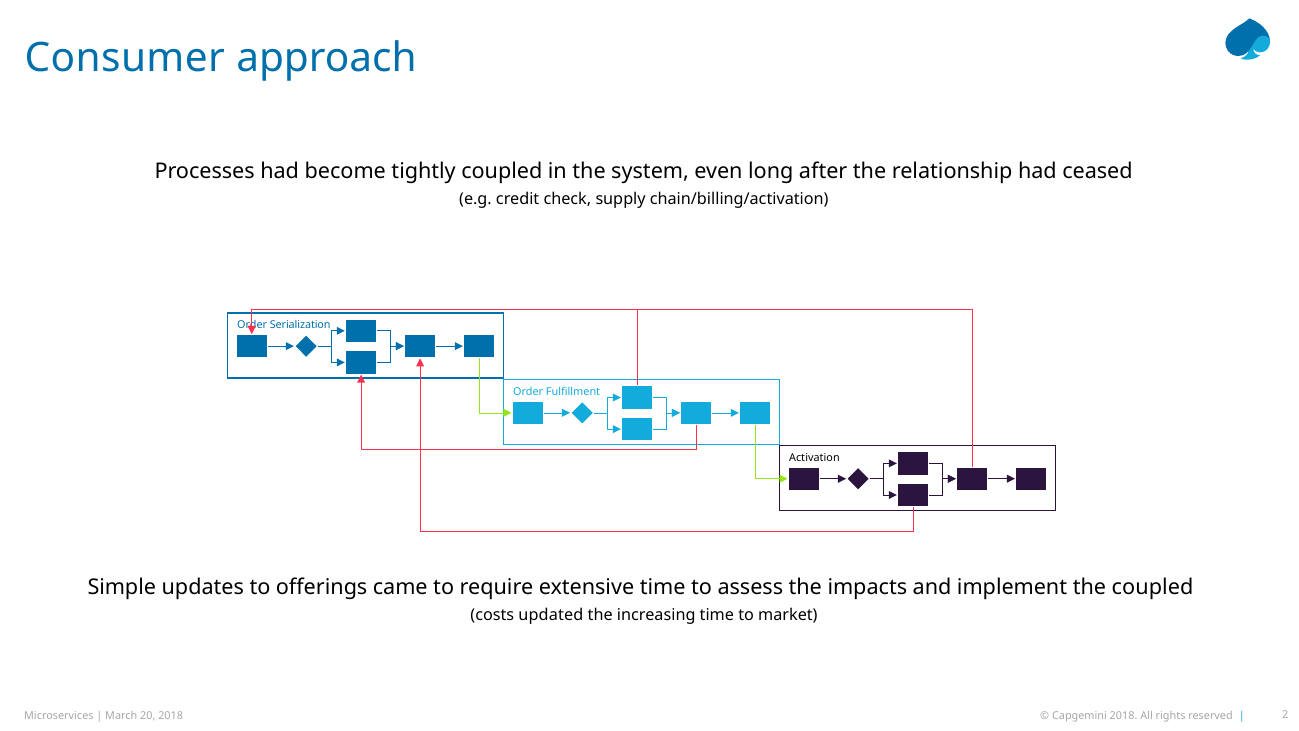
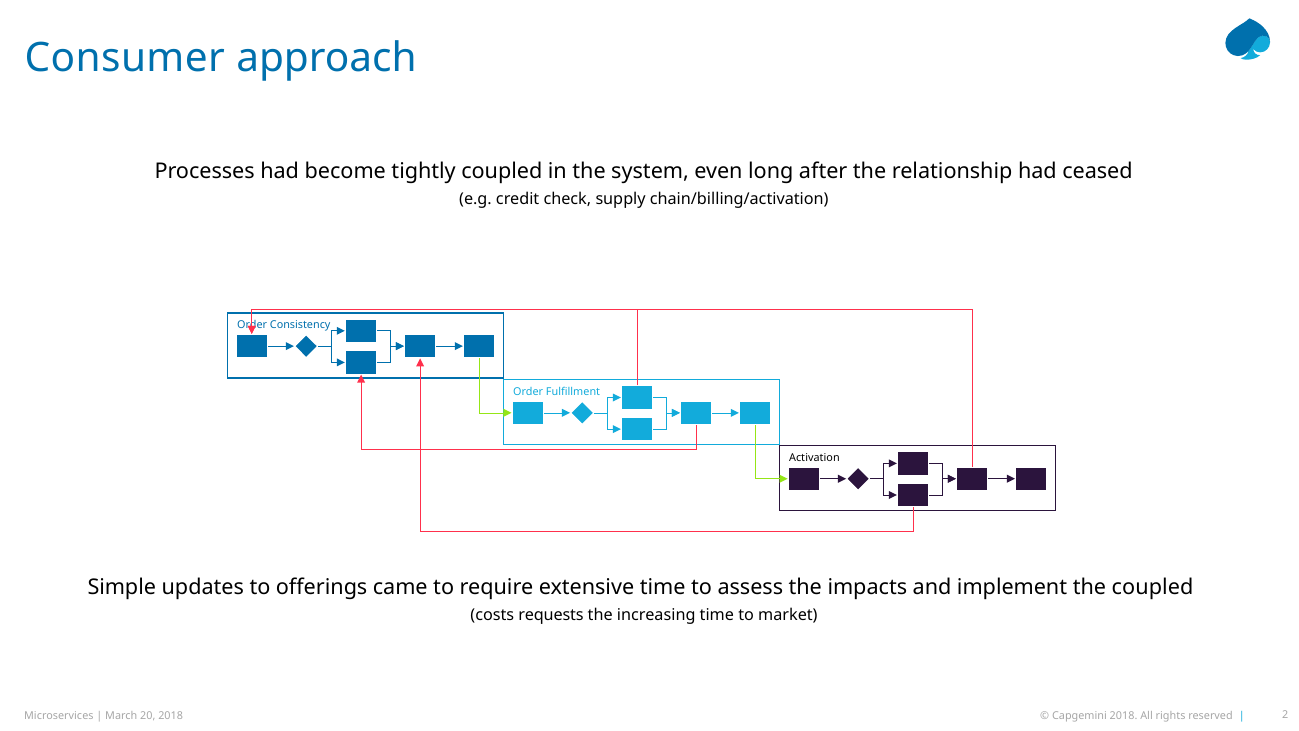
Serialization: Serialization -> Consistency (300, 325)
updated: updated -> requests (551, 615)
